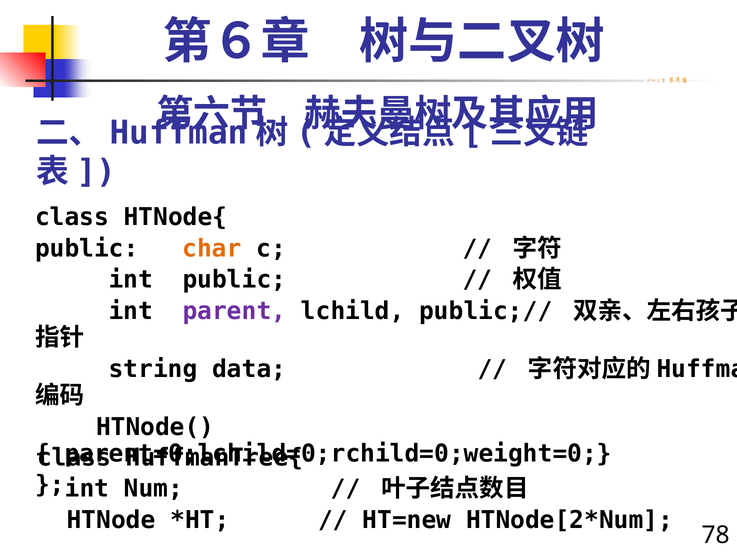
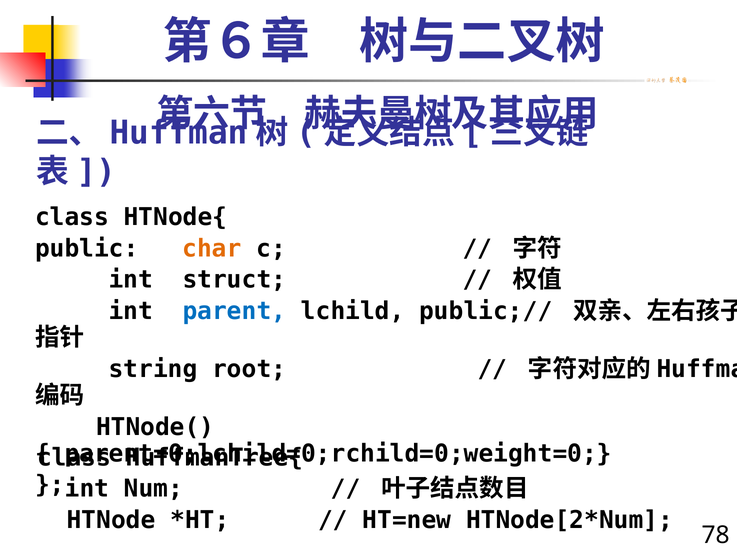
int public: public -> struct (234, 280)
parent colour: purple -> blue (234, 312)
data: data -> root (249, 370)
